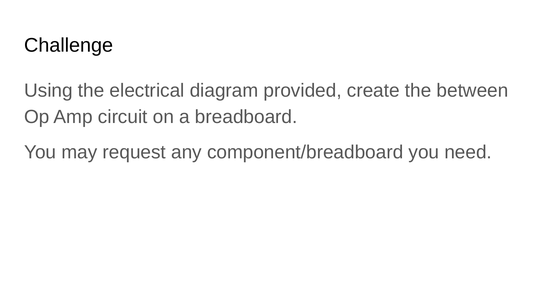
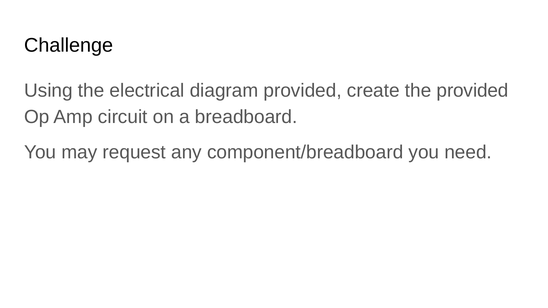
the between: between -> provided (473, 91)
